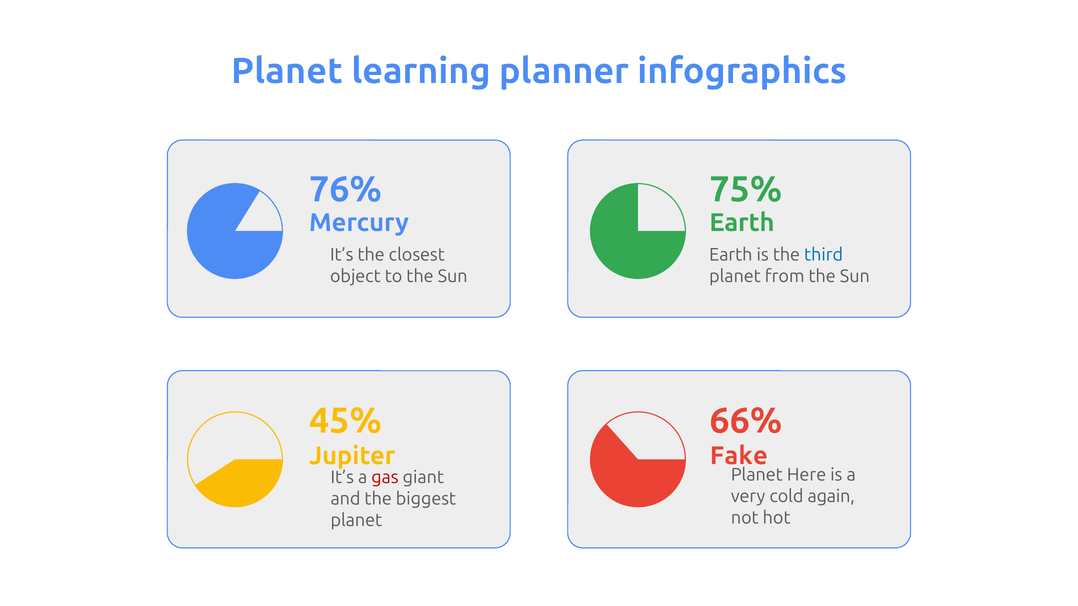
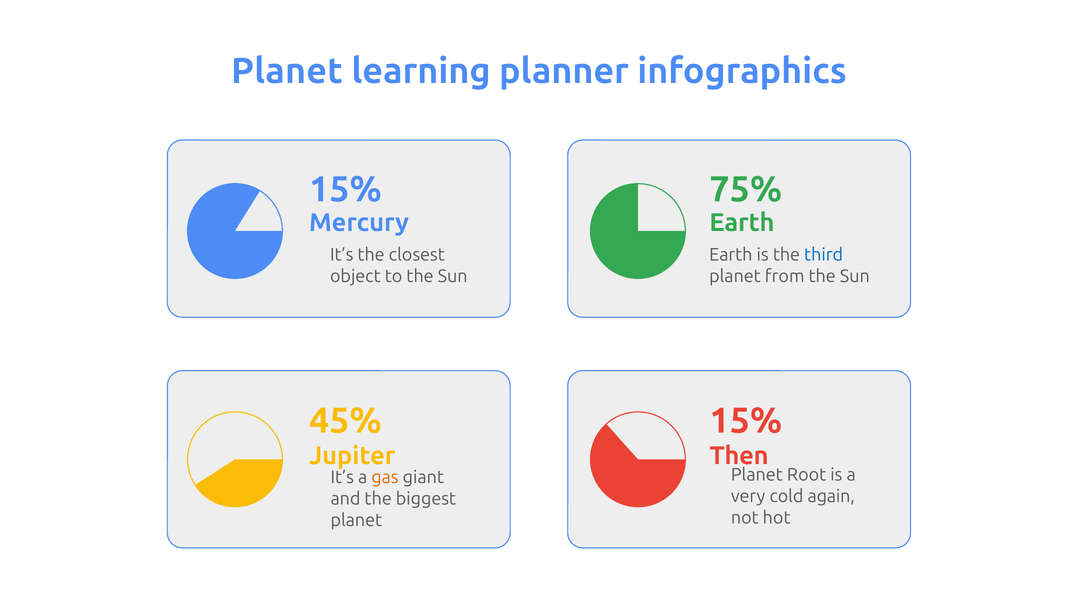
76%: 76% -> 15% (345, 190)
66%: 66% -> 15% (746, 421)
Fake: Fake -> Then (739, 456)
Here: Here -> Root (807, 475)
gas colour: red -> orange (385, 478)
